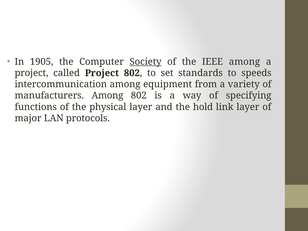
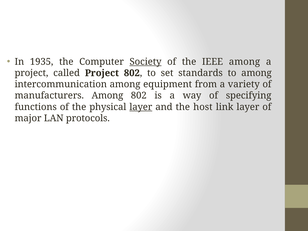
1905: 1905 -> 1935 (42, 62)
to speeds: speeds -> among (256, 73)
layer underline: none -> present (141, 107)
hold: hold -> host (203, 107)
